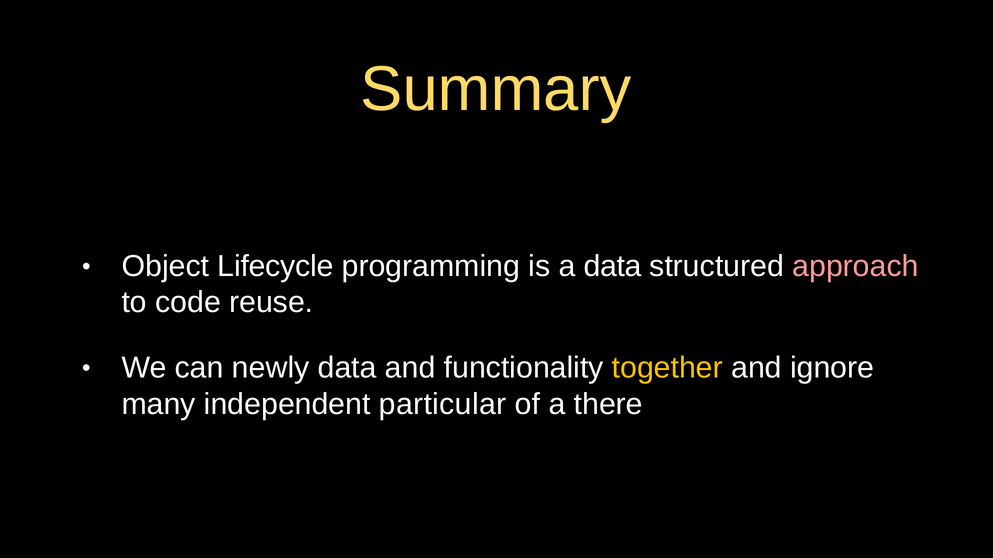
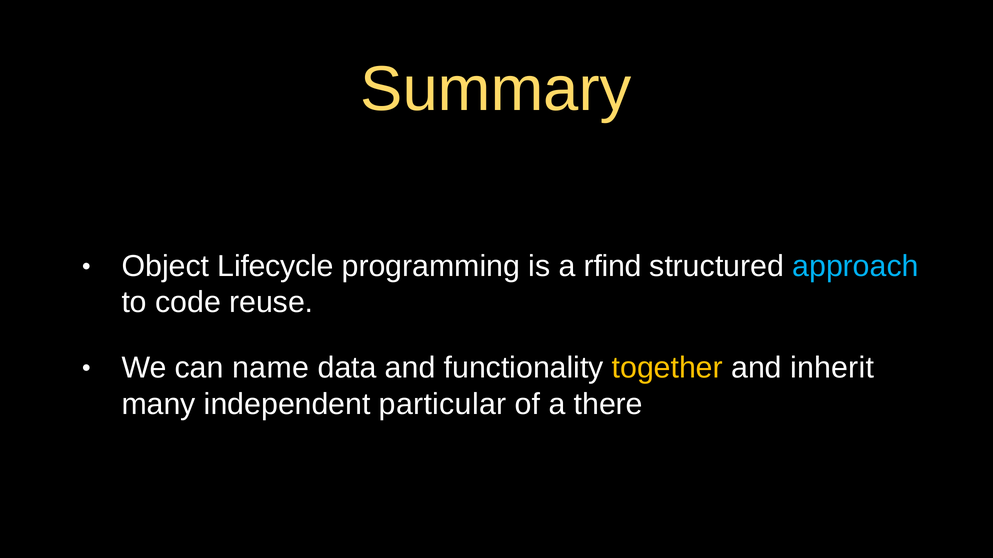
a data: data -> rfind (613, 266)
approach colour: pink -> light blue (855, 266)
newly: newly -> name (271, 368)
ignore: ignore -> inherit (832, 368)
